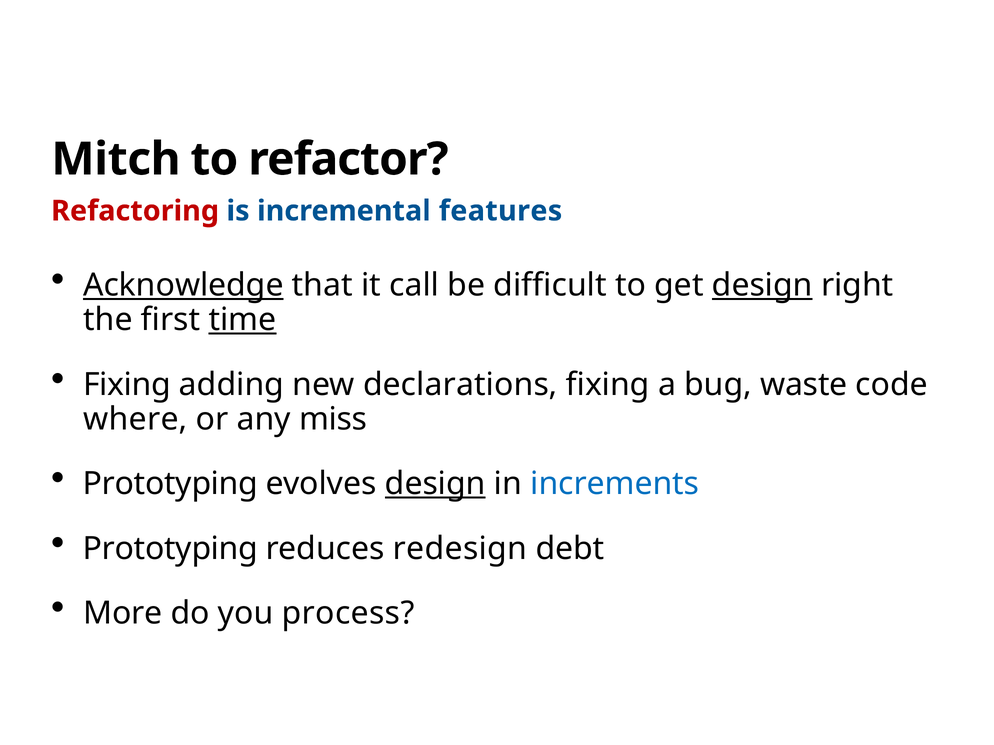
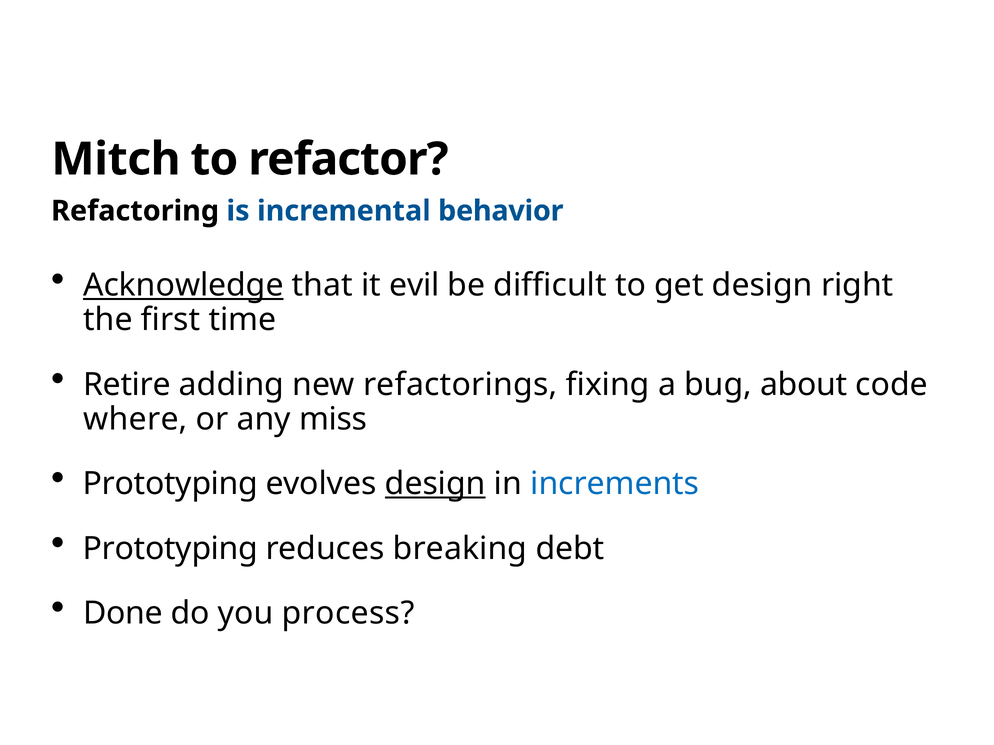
Refactoring colour: red -> black (135, 211)
features: features -> behavior (501, 211)
call: call -> evil (414, 286)
design underline: present -> none (762, 286)
time underline: present -> none (242, 320)
Fixing: Fixing -> Retire (127, 385)
declarations: declarations -> refactorings (460, 385)
waste: waste -> about (804, 385)
redesign: redesign -> breaking (460, 549)
More: More -> Done (123, 614)
